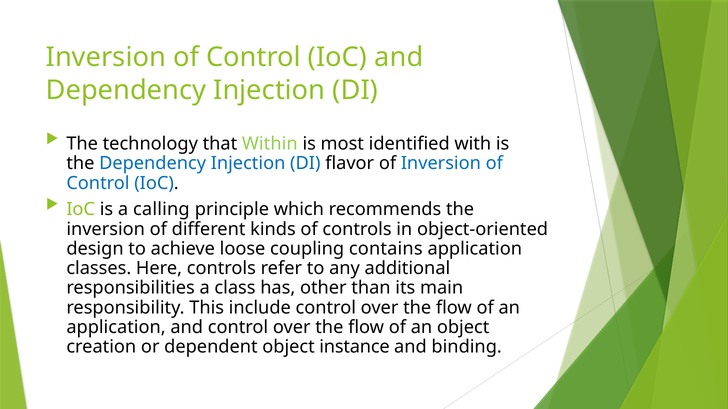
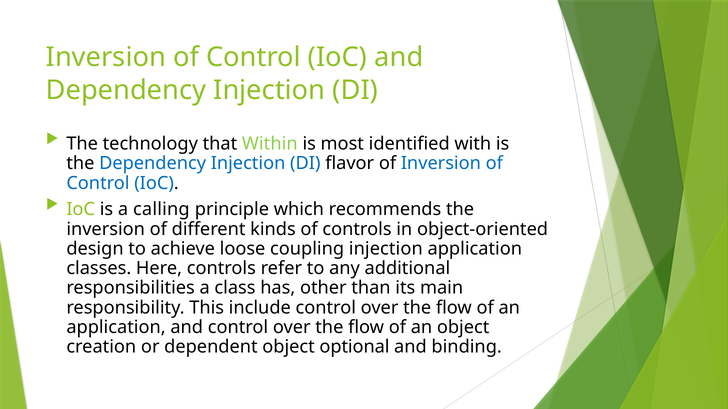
coupling contains: contains -> injection (386, 249)
instance: instance -> optional (354, 347)
